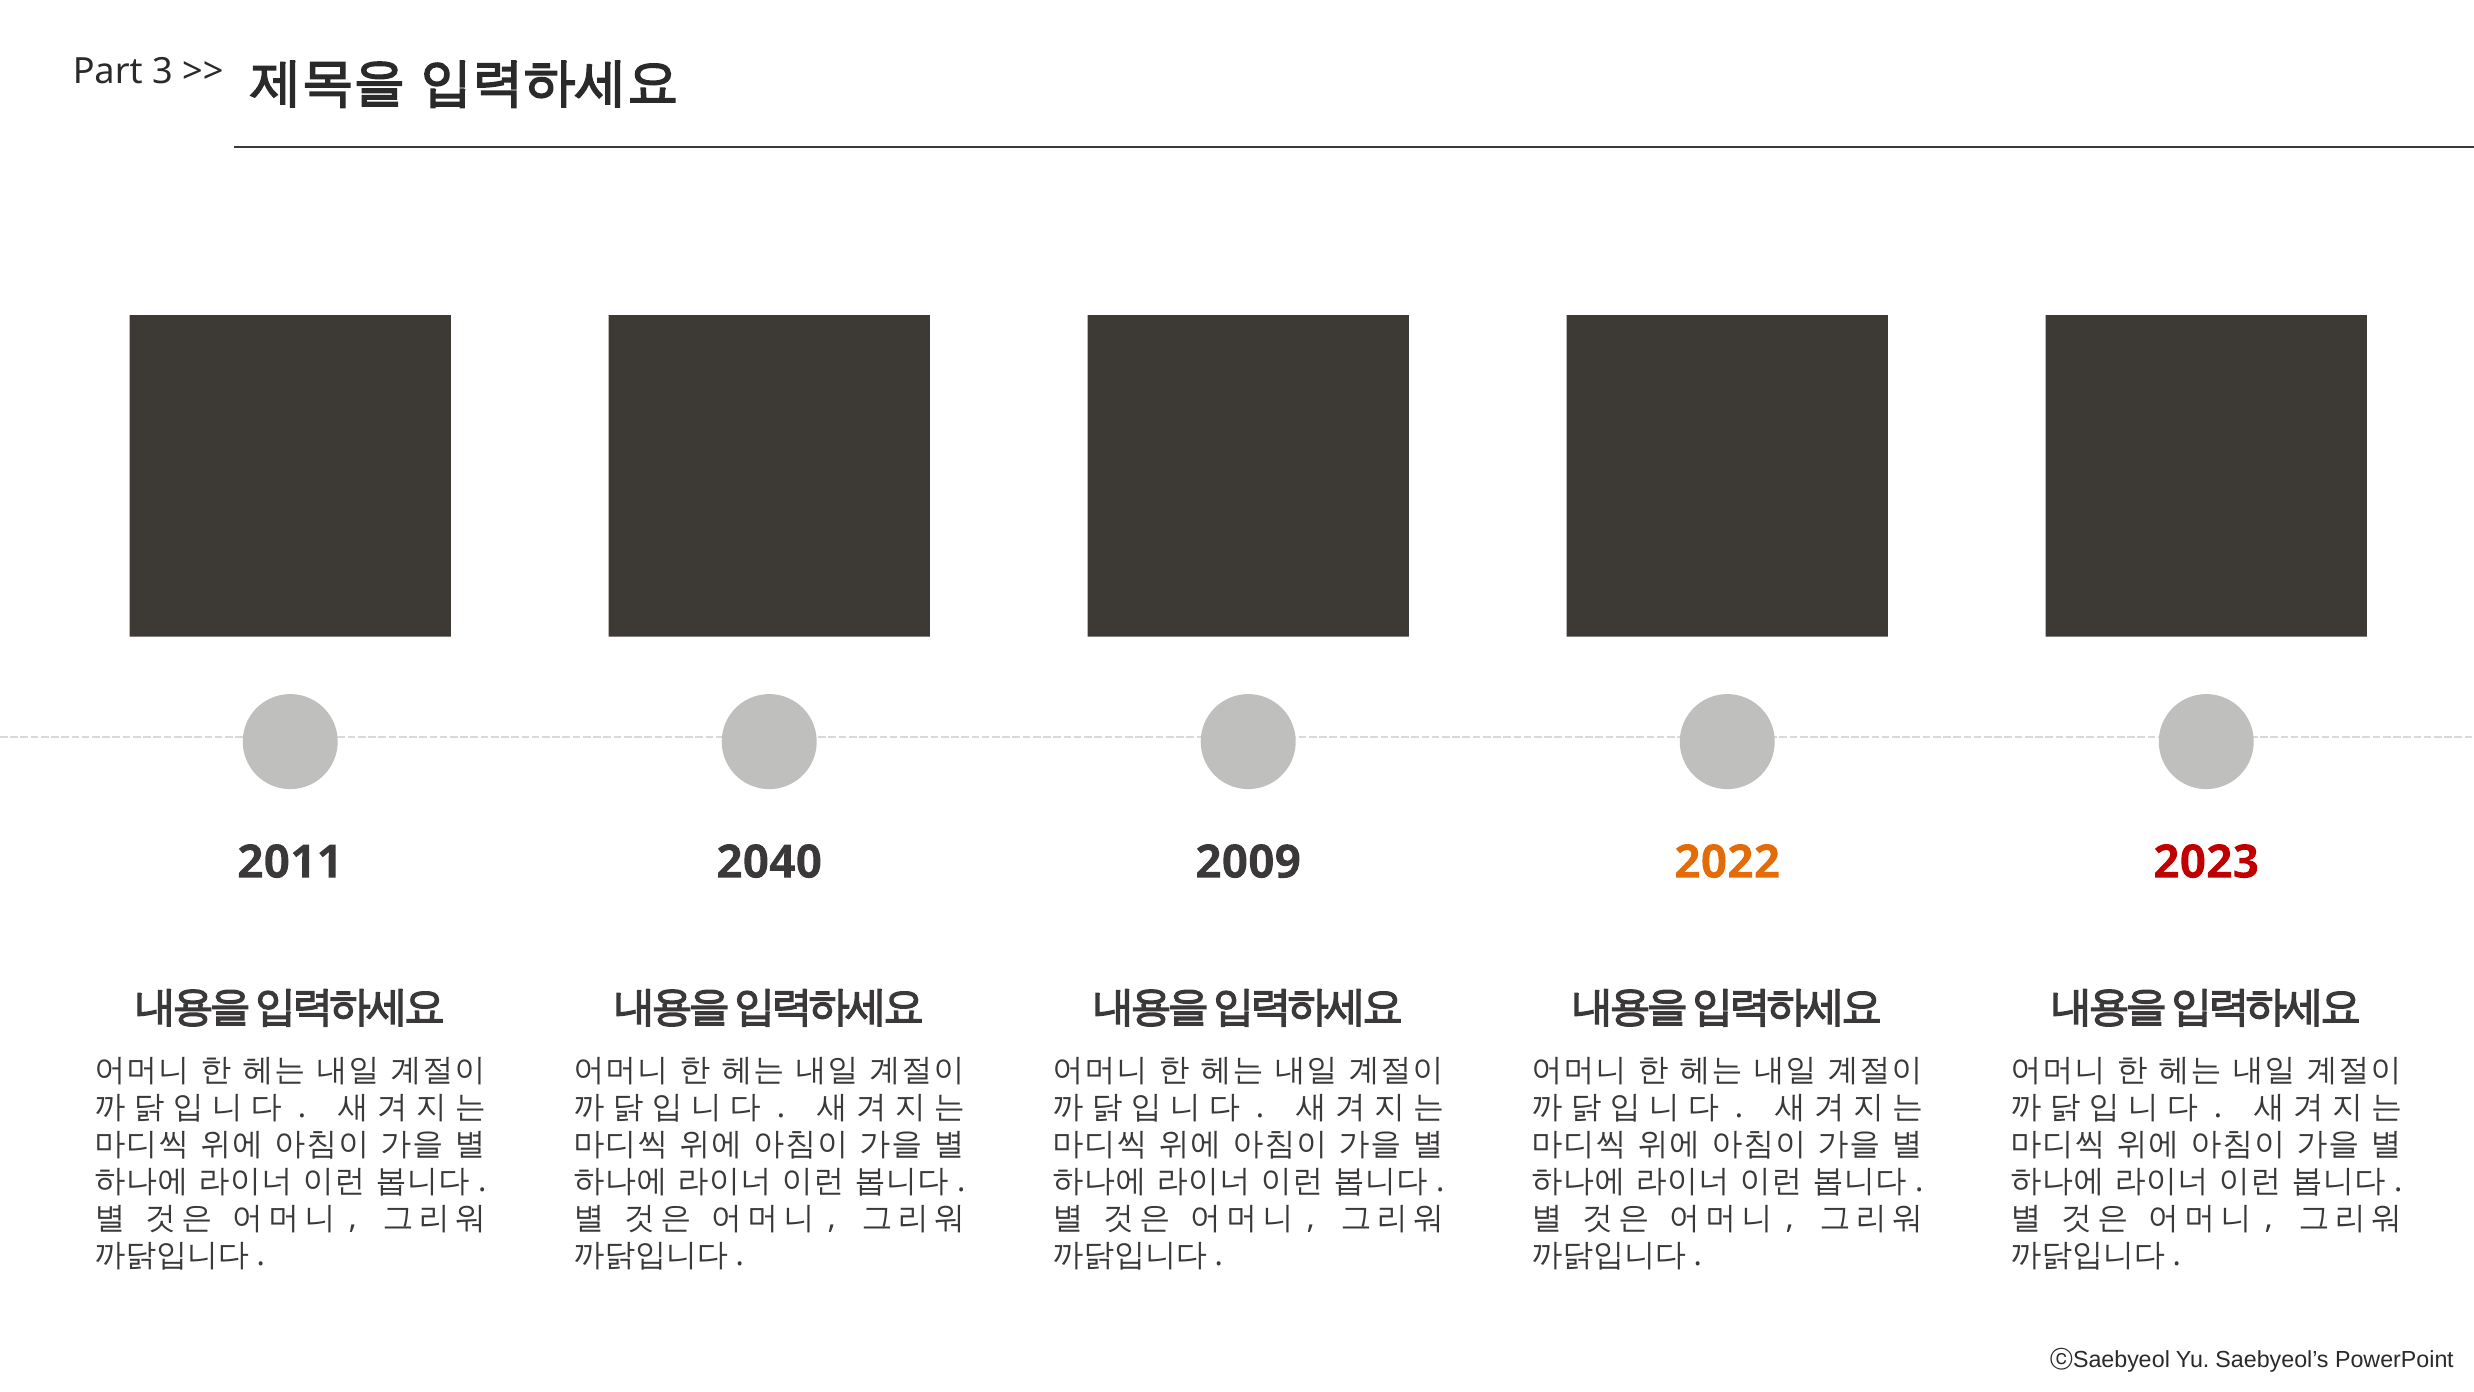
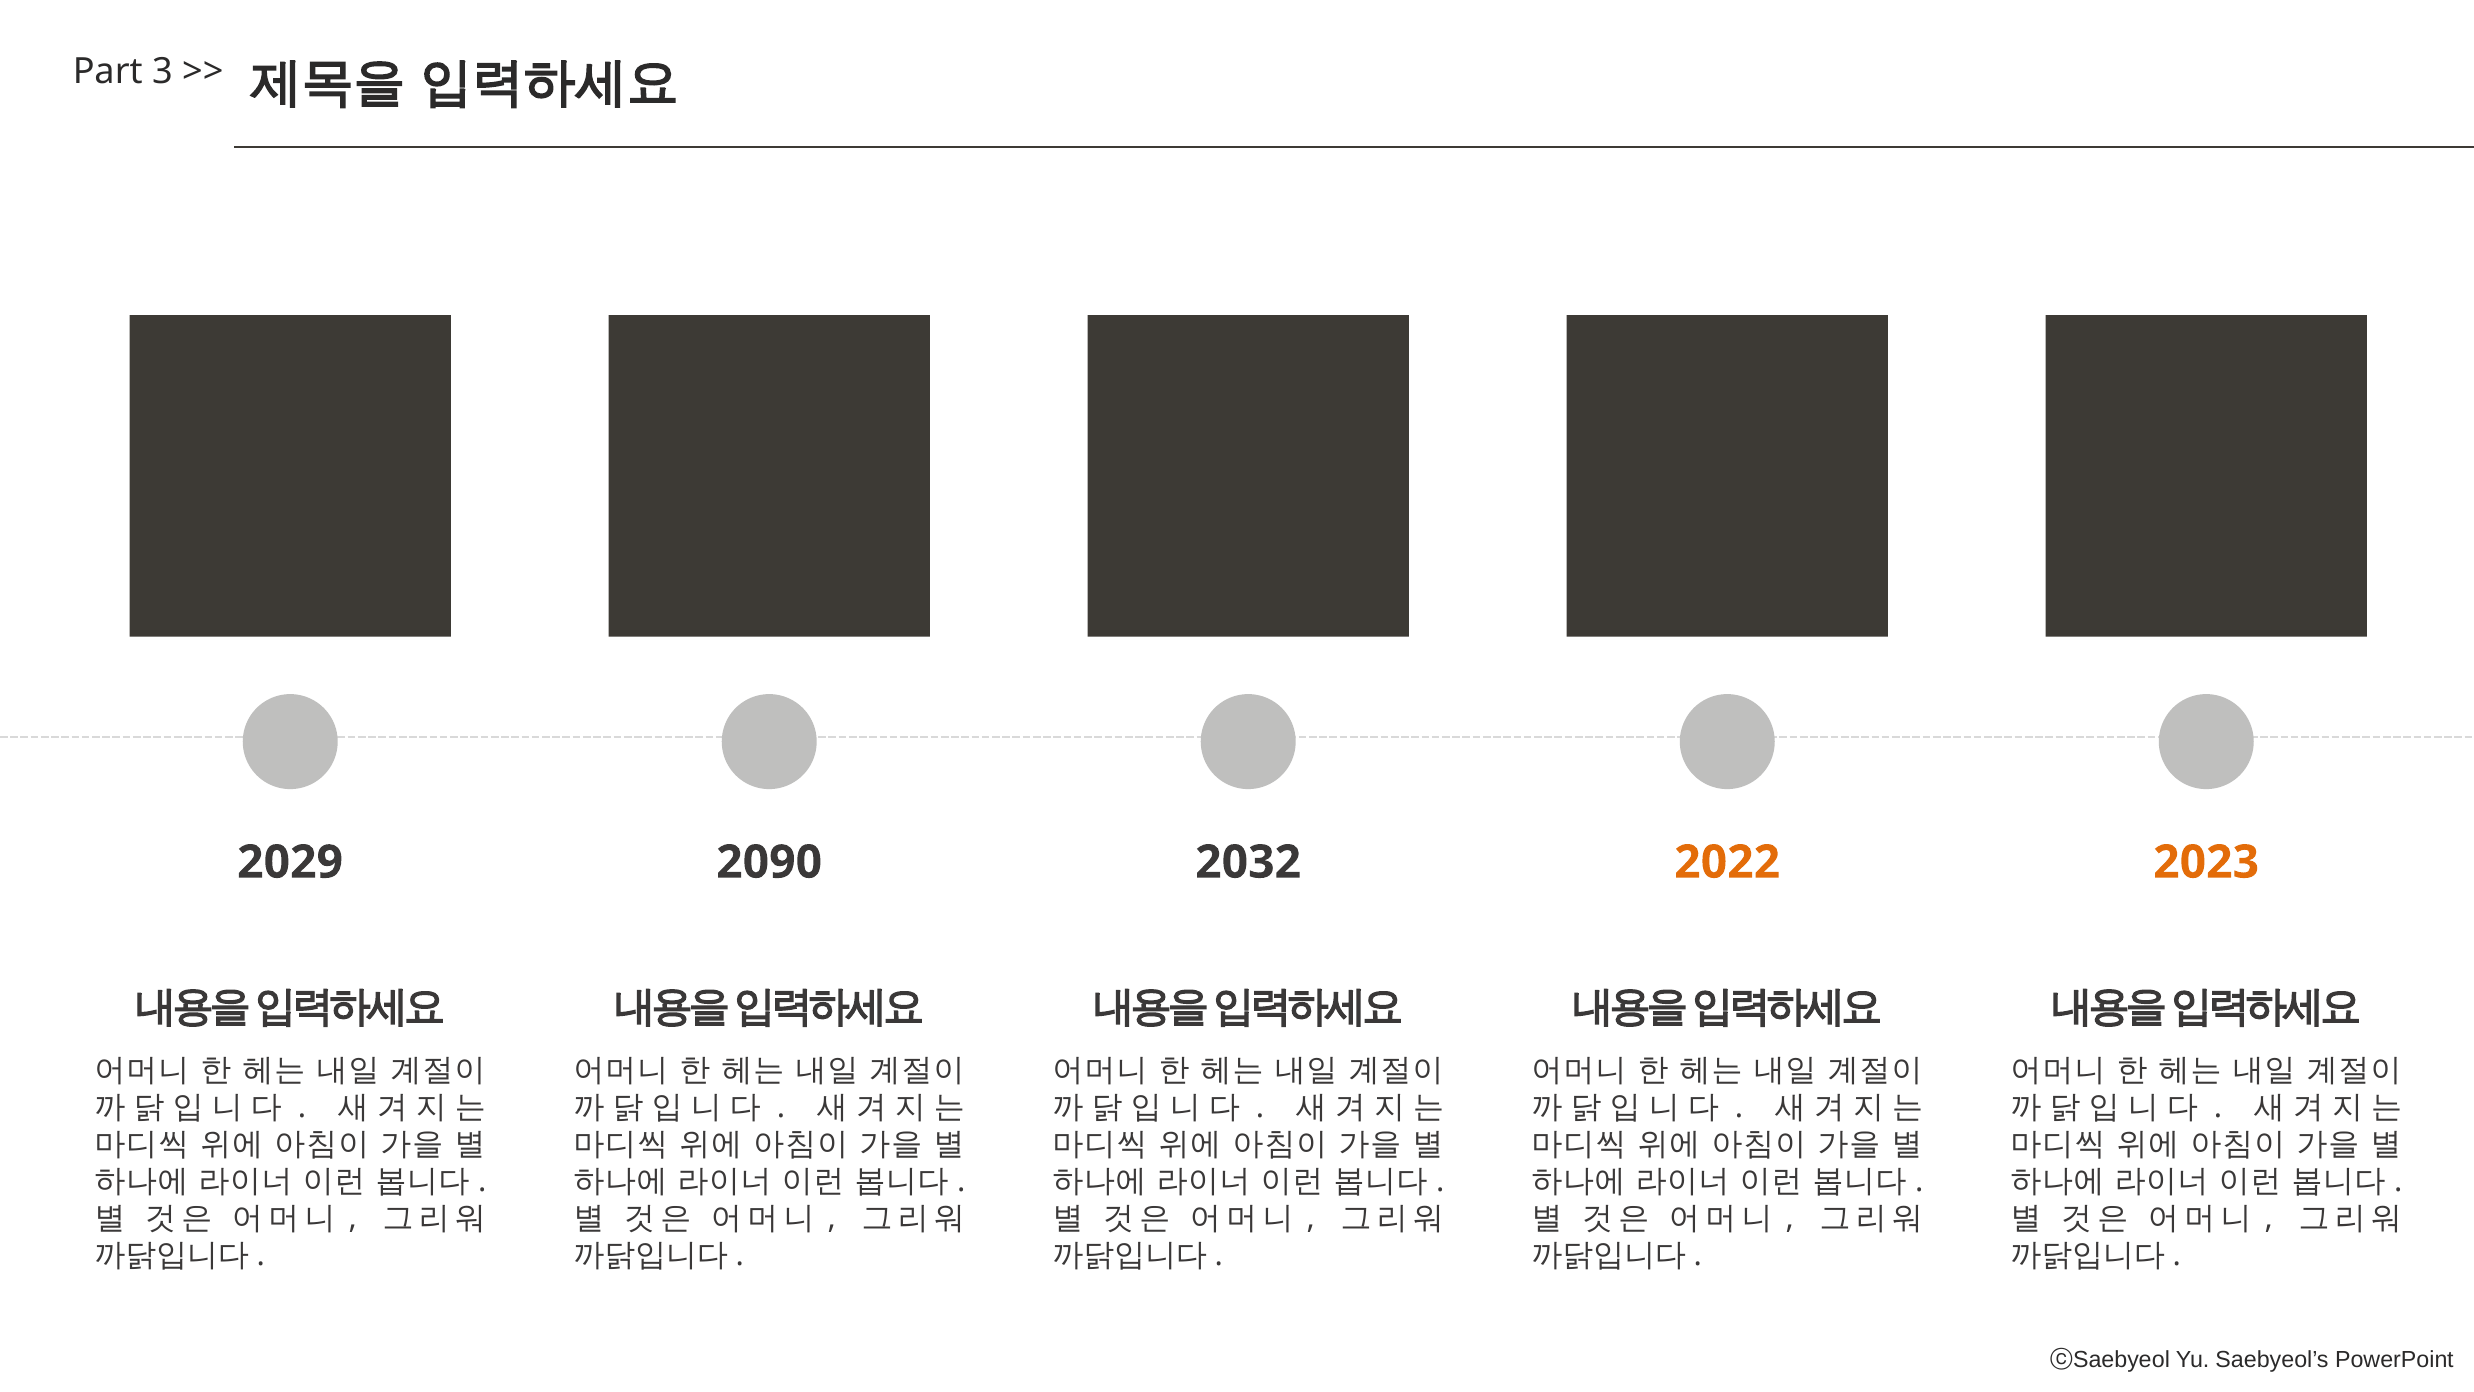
2011: 2011 -> 2029 (290, 862)
2040: 2040 -> 2090 (769, 862)
2009: 2009 -> 2032 (1248, 862)
2023 colour: red -> orange (2206, 862)
